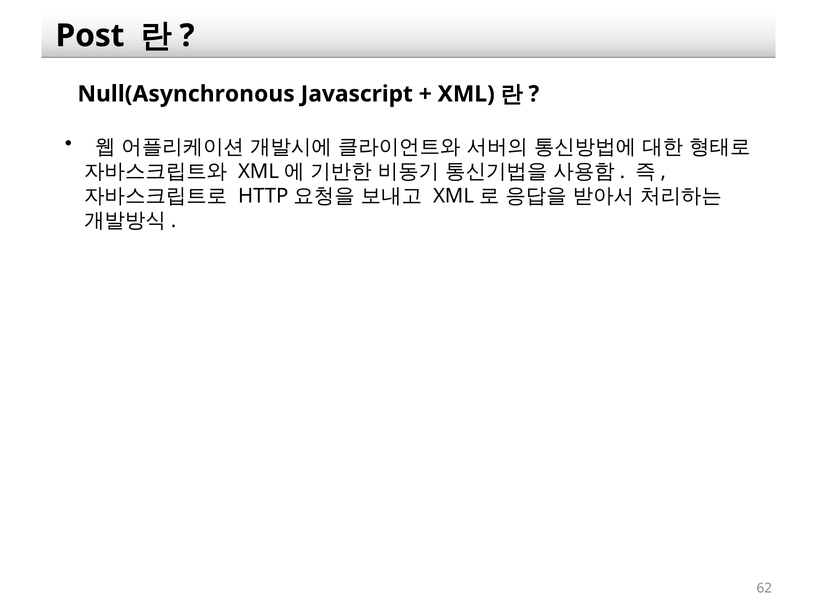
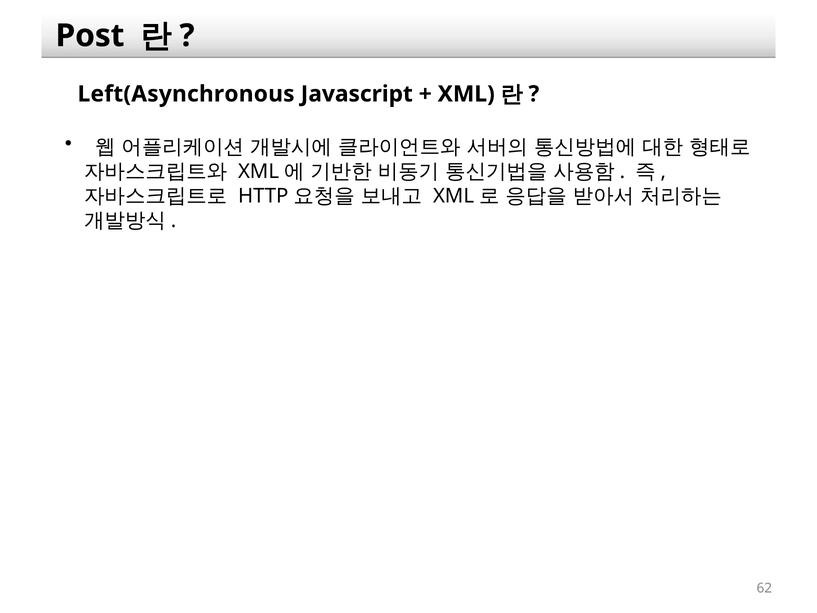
Null(Asynchronous: Null(Asynchronous -> Left(Asynchronous (186, 94)
